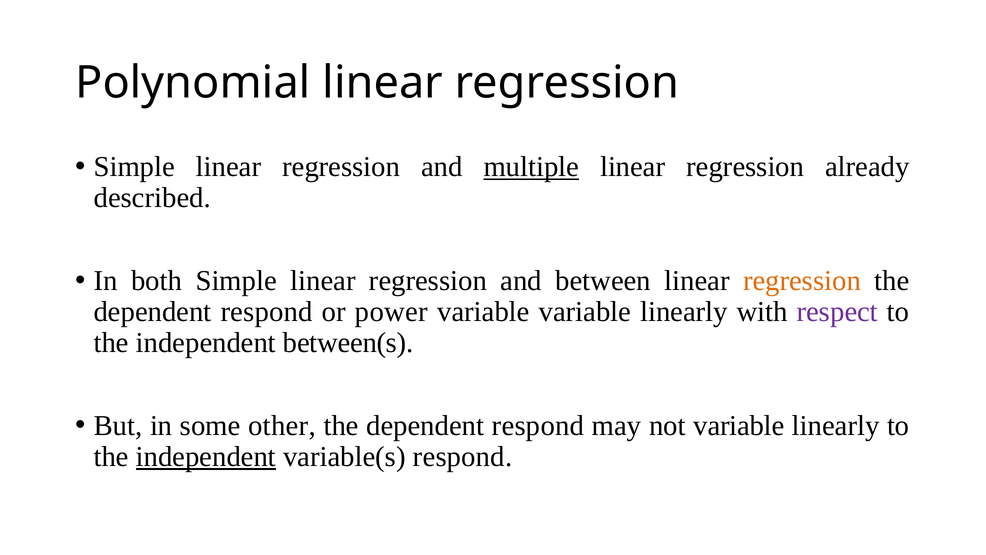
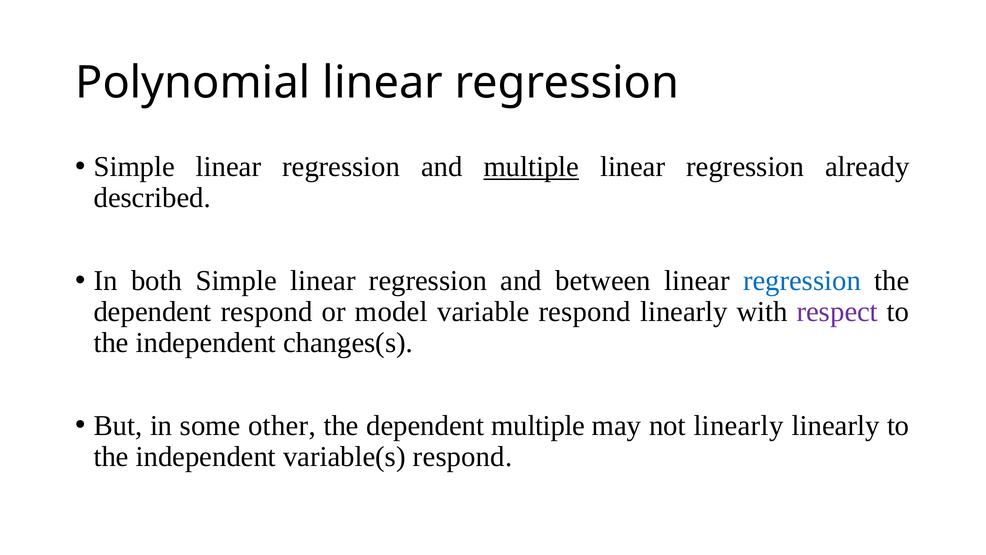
regression colour: orange -> blue (802, 280)
power: power -> model (391, 312)
variable variable: variable -> respond (585, 312)
between(s: between(s -> changes(s (348, 343)
respond: respond -> multiple (538, 425)
not variable: variable -> linearly (739, 425)
independent underline: present -> none (206, 456)
